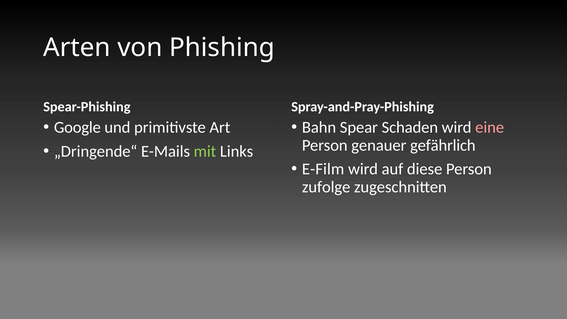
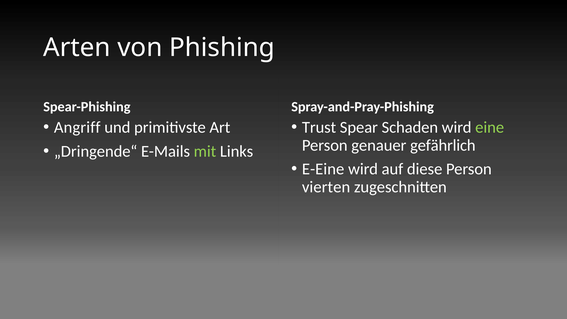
Google: Google -> Angriff (77, 127)
Bahn: Bahn -> Trust (319, 127)
eine colour: pink -> light green (490, 127)
E-Film: E-Film -> E-Eine (323, 169)
zufolge: zufolge -> vierten (326, 187)
